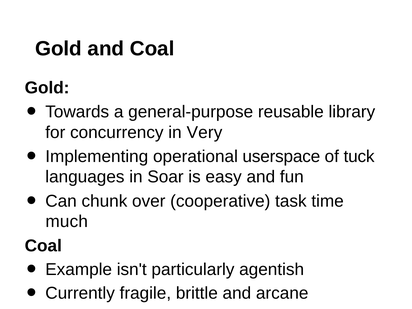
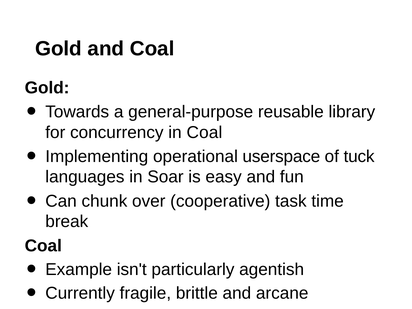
in Very: Very -> Coal (204, 132)
much: much -> break (67, 222)
